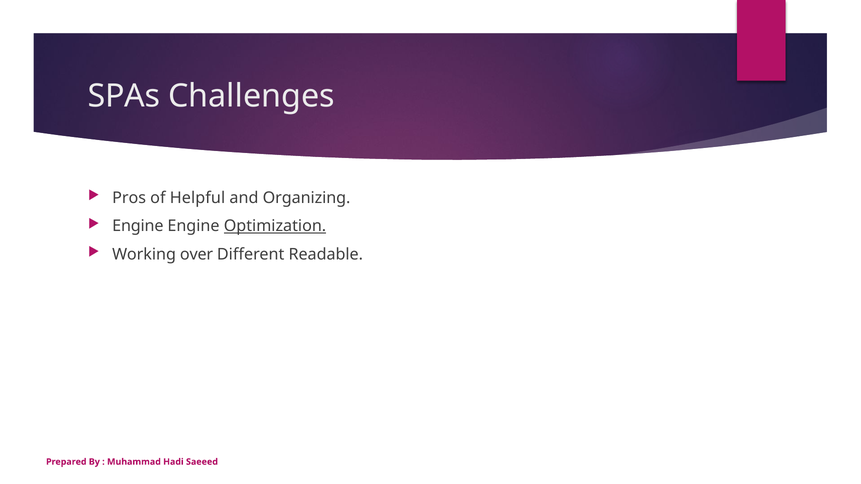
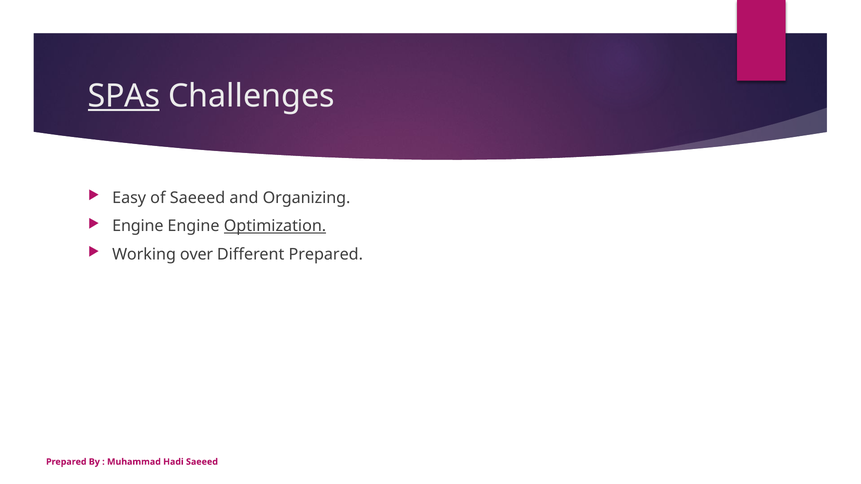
SPAs underline: none -> present (124, 96)
Pros: Pros -> Easy (129, 198)
of Helpful: Helpful -> Saeeed (198, 198)
Different Readable: Readable -> Prepared (326, 255)
